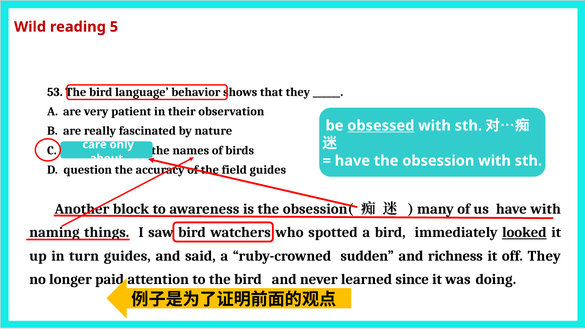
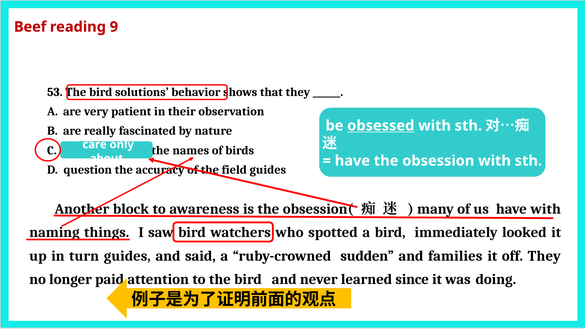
Wild: Wild -> Beef (30, 27)
5: 5 -> 9 (114, 27)
language: language -> solutions (142, 92)
looked underline: present -> none (524, 232)
richness: richness -> families (455, 256)
